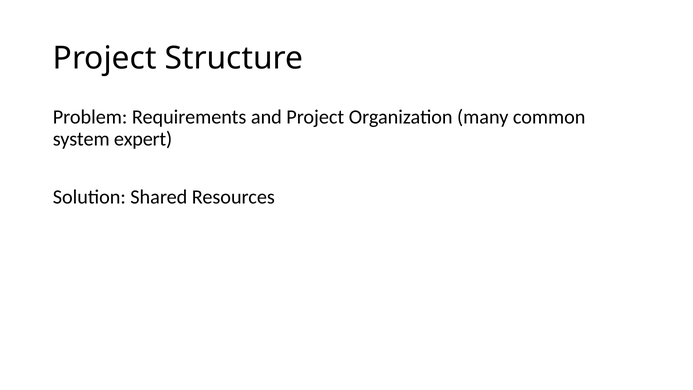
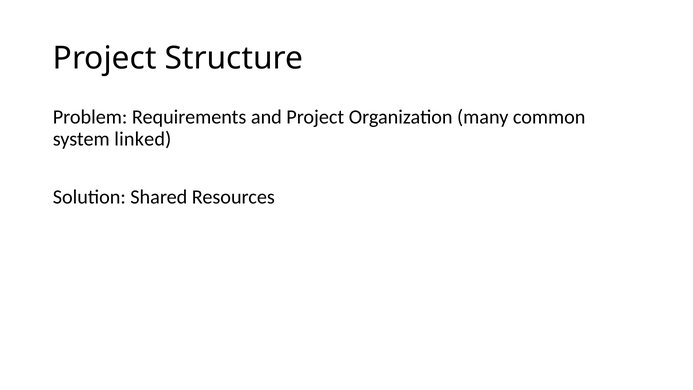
expert: expert -> linked (143, 139)
